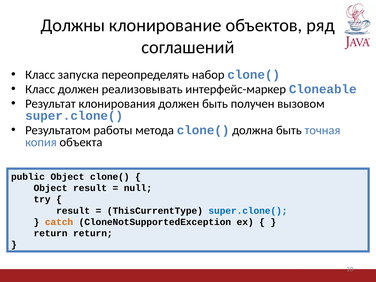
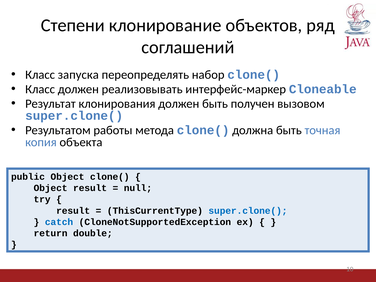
Должны: Должны -> Степени (73, 25)
catch colour: orange -> blue (59, 222)
return return: return -> double (93, 233)
